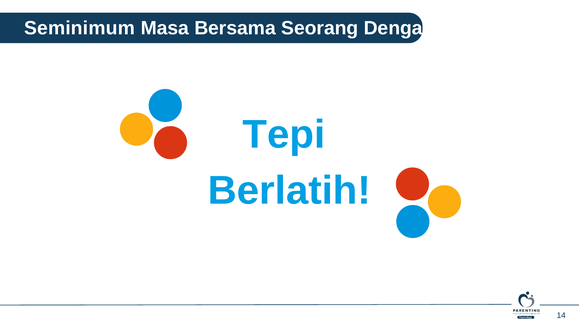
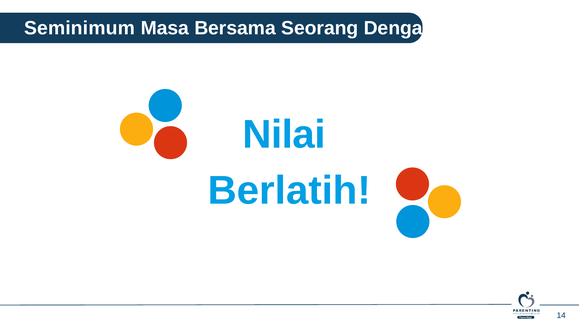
Tepi: Tepi -> Nilai (284, 135)
